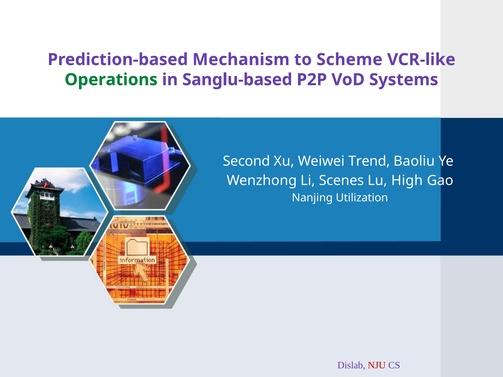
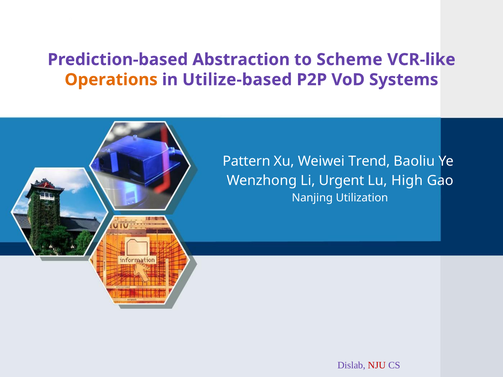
Mechanism: Mechanism -> Abstraction (241, 60)
Operations colour: green -> orange (111, 80)
Sanglu-based: Sanglu-based -> Utilize-based (237, 80)
Second: Second -> Pattern (246, 161)
Scenes: Scenes -> Urgent (341, 181)
